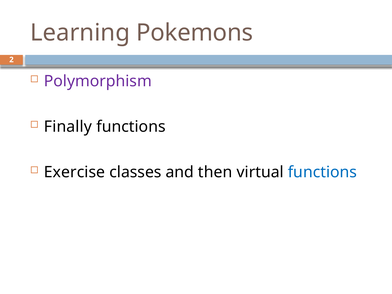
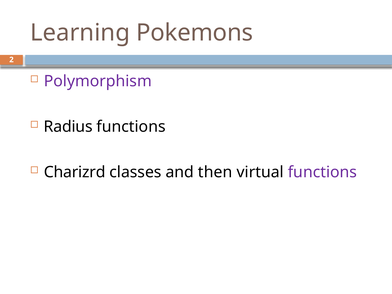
Finally: Finally -> Radius (68, 127)
Exercise: Exercise -> Charizrd (75, 172)
functions colour: blue -> purple (322, 172)
